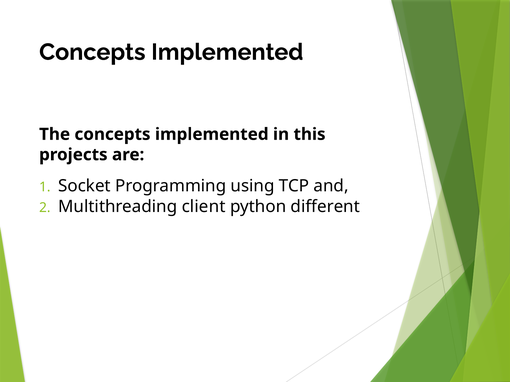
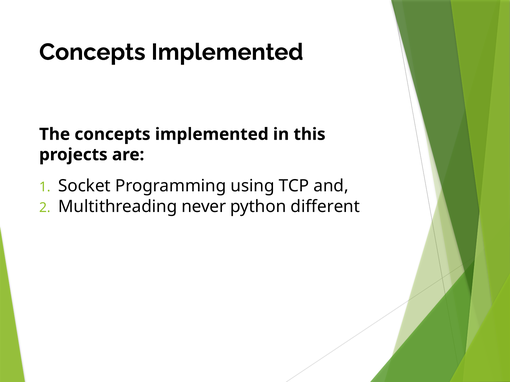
client: client -> never (204, 207)
